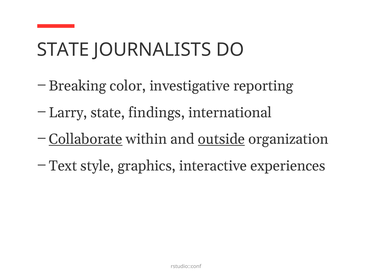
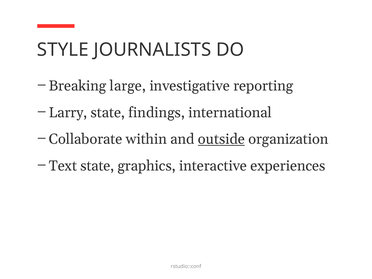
STATE: STATE -> STYLE (63, 50)
color: color -> large (128, 86)
Collaborate underline: present -> none (86, 139)
Text style: style -> state (97, 166)
